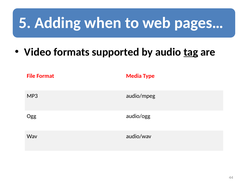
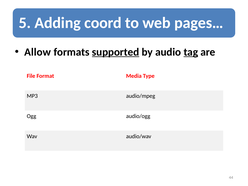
when: when -> coord (103, 23)
Video: Video -> Allow (38, 52)
supported underline: none -> present (116, 52)
